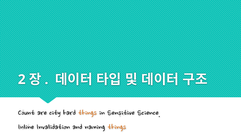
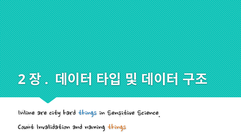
Count: Count -> Inline (26, 111)
things colour: orange -> blue (87, 111)
Inline: Inline -> Count (26, 126)
